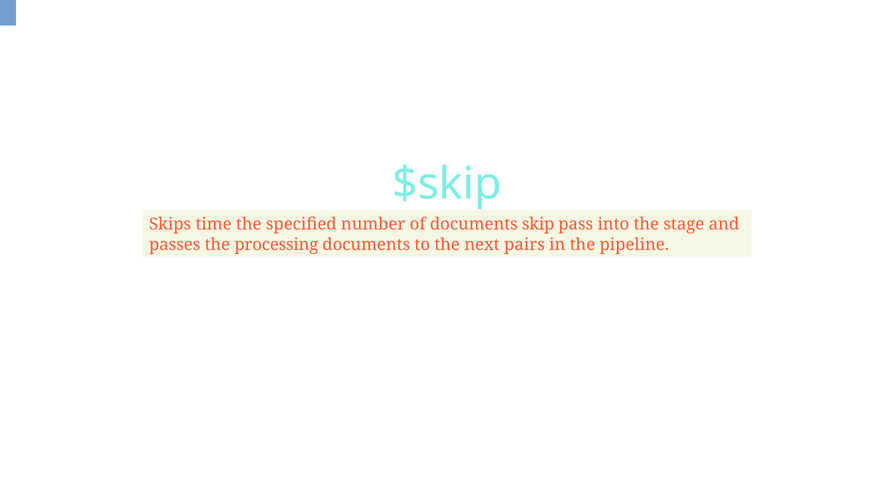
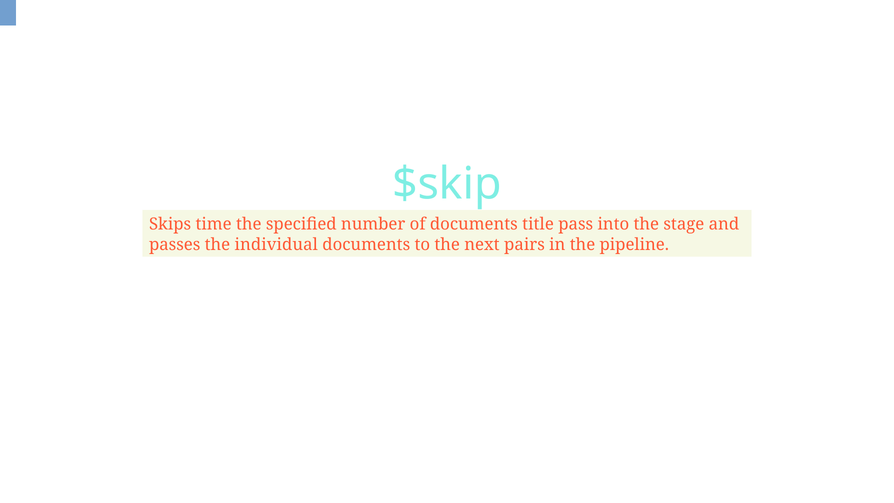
skip: skip -> title (538, 224)
processing: processing -> individual (276, 244)
